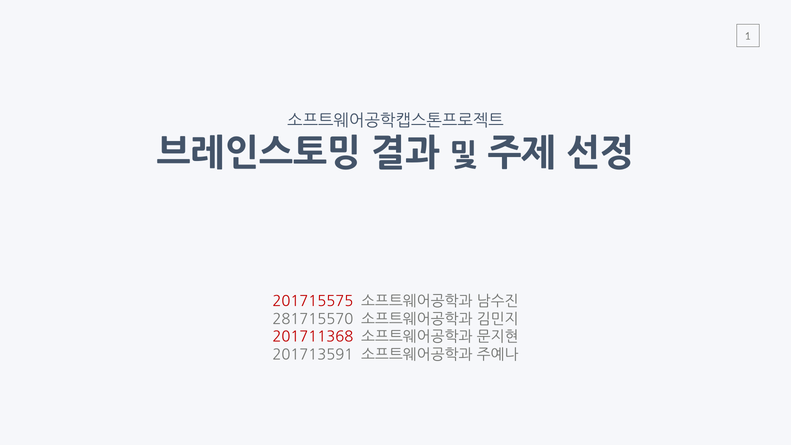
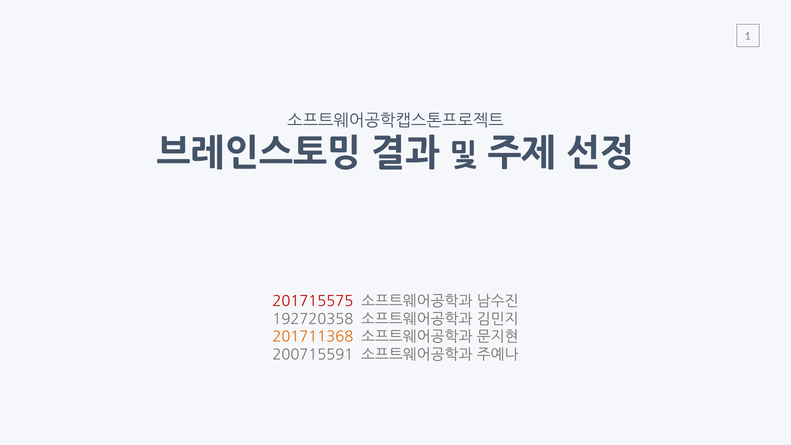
281715570: 281715570 -> 192720358 (313, 319)
201711368 colour: red -> orange (313, 337)
201713591: 201713591 -> 200715591 (313, 355)
